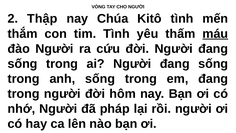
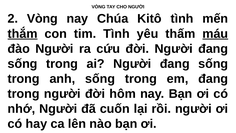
2 Thập: Thập -> Vòng (42, 19)
thắm underline: none -> present (23, 34)
pháp: pháp -> cuốn (115, 109)
